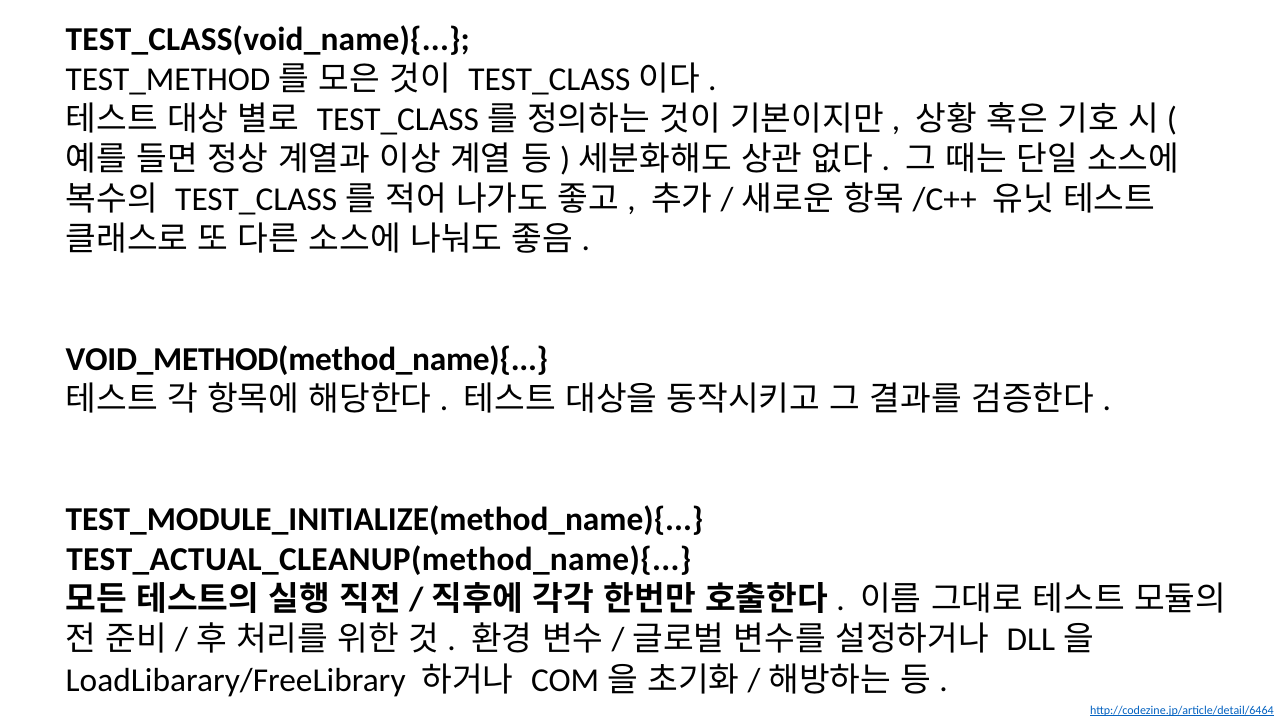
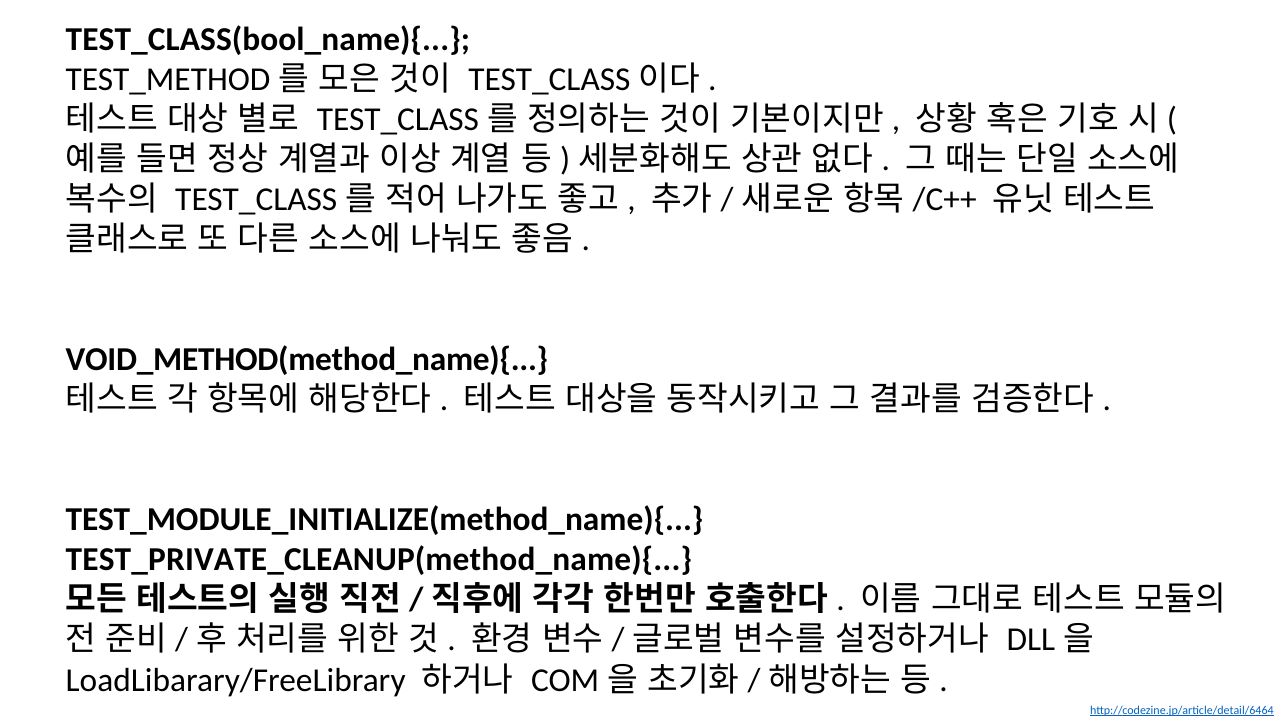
TEST_CLASS(void_name){: TEST_CLASS(void_name){ -> TEST_CLASS(bool_name){ (268, 39)
TEST_ACTUAL_CLEANUP(method_name){: TEST_ACTUAL_CLEANUP(method_name){ -> TEST_PRIVATE_CLEANUP(method_name){ (379, 560)
